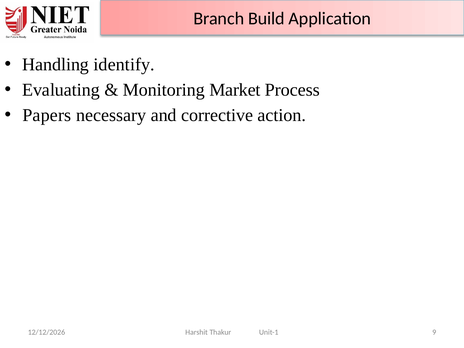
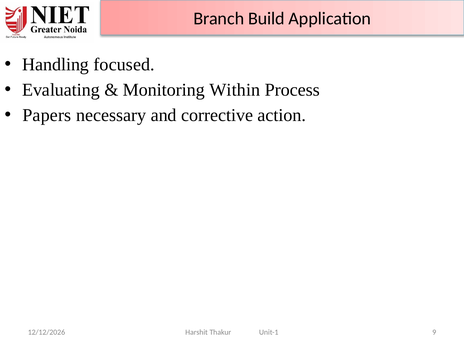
identify: identify -> focused (124, 65)
Market: Market -> Within (235, 90)
